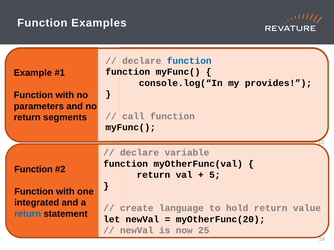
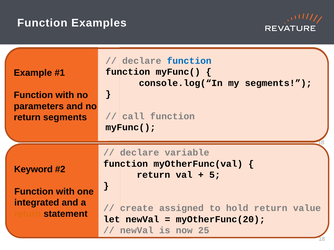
my provides: provides -> segments (278, 83)
Function: Function -> Keyword (33, 170)
language: language -> assigned (181, 209)
return colour: blue -> orange (28, 214)
